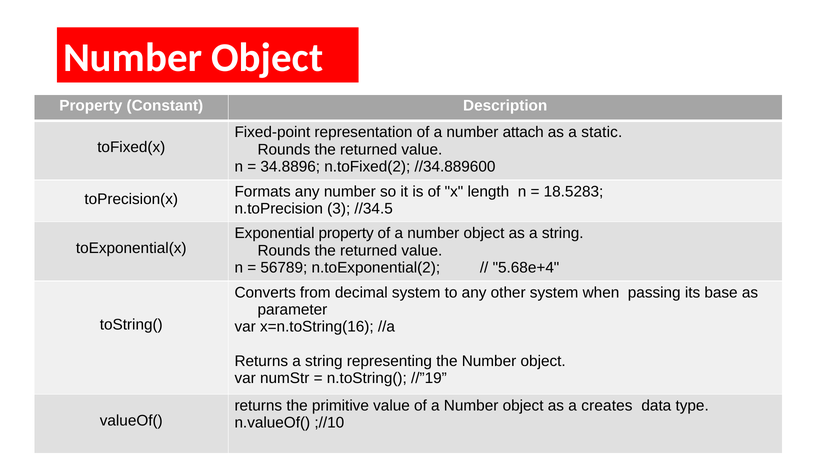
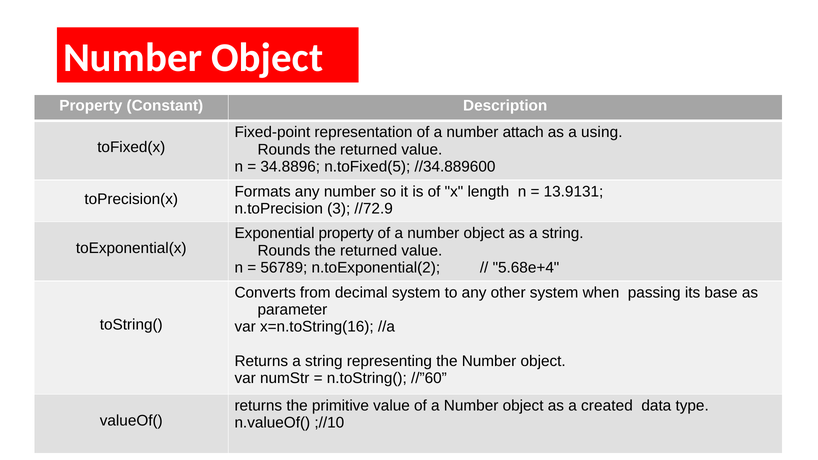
static: static -> using (602, 132)
n.toFixed(2: n.toFixed(2 -> n.toFixed(5 (367, 167)
18.5283: 18.5283 -> 13.9131 (574, 192)
//34.5: //34.5 -> //72.9 (374, 209)
//”19: //”19 -> //”60 (429, 379)
creates: creates -> created (607, 406)
